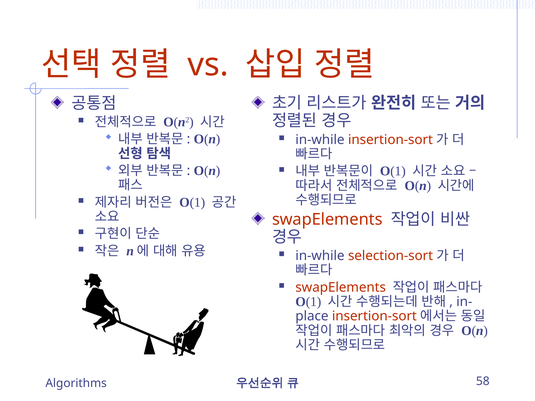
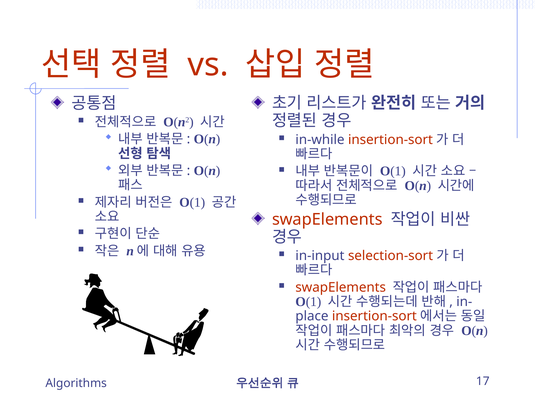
in-while: in-while -> in-input (320, 256)
58: 58 -> 17 (483, 381)
